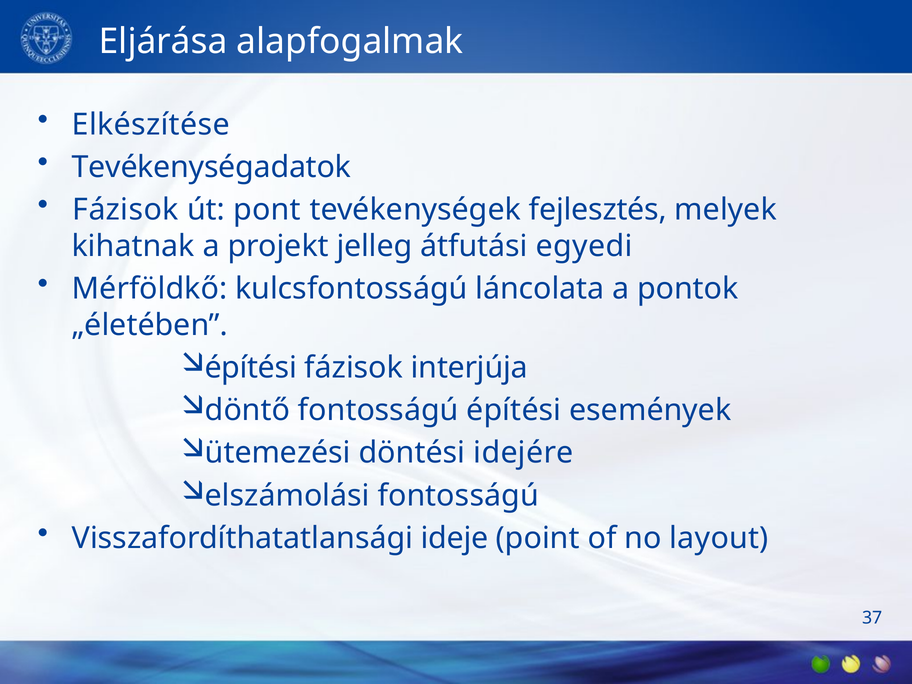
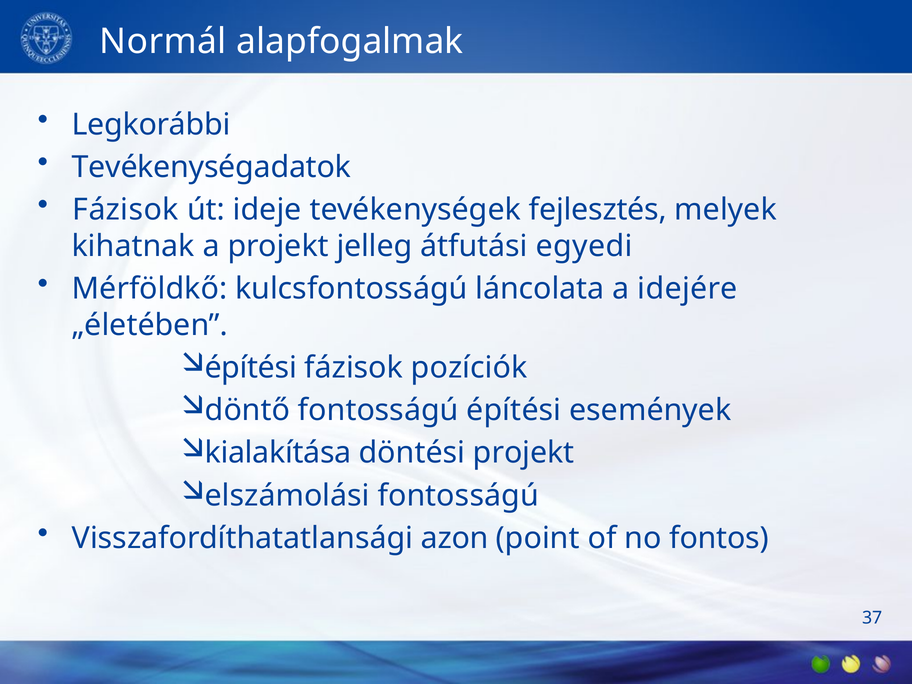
Eljárása: Eljárása -> Normál (163, 41)
Elkészítése: Elkészítése -> Legkorábbi (151, 125)
pont: pont -> ideje (267, 210)
pontok: pontok -> idejére (688, 289)
interjúja: interjúja -> pozíciók (469, 368)
ütemezési: ütemezési -> kialakítása (278, 453)
döntési idejére: idejére -> projekt (524, 453)
ideje: ideje -> azon (455, 538)
layout: layout -> fontos (719, 538)
